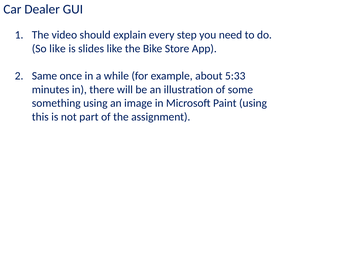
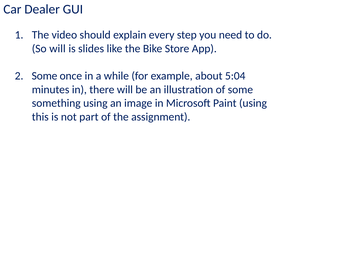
So like: like -> will (58, 49)
Same: Same -> Some (45, 76)
5:33: 5:33 -> 5:04 (235, 76)
